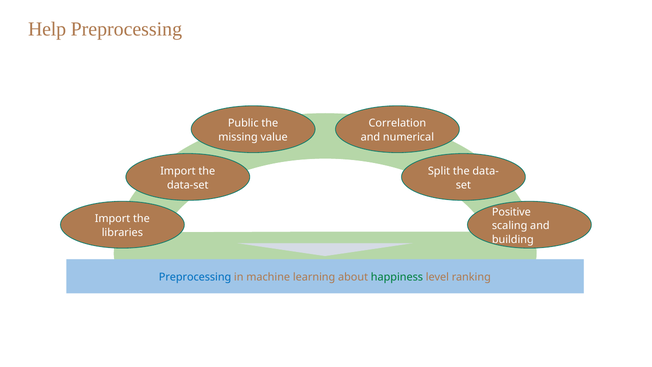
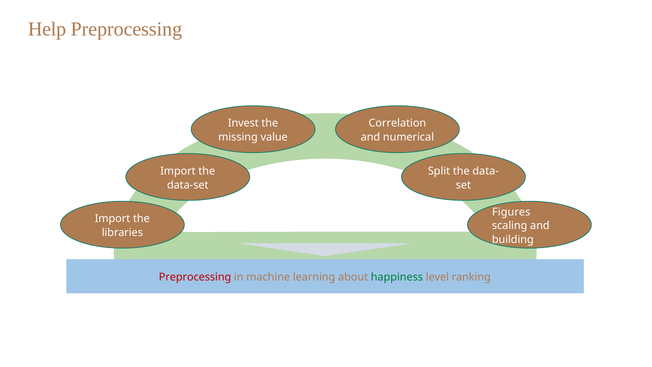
Public: Public -> Invest (243, 123)
Positive: Positive -> Figures (511, 212)
Preprocessing colour: blue -> red (195, 277)
